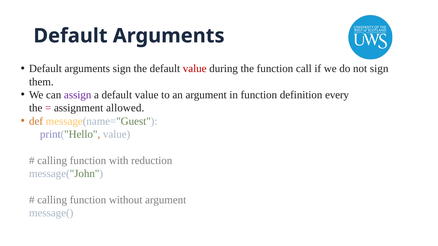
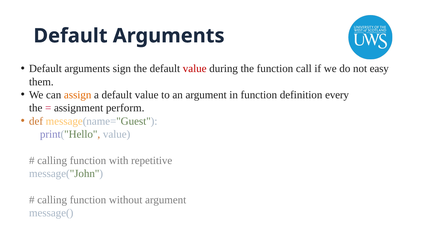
not sign: sign -> easy (379, 69)
assign colour: purple -> orange (78, 95)
allowed: allowed -> perform (125, 108)
reduction: reduction -> repetitive (152, 161)
